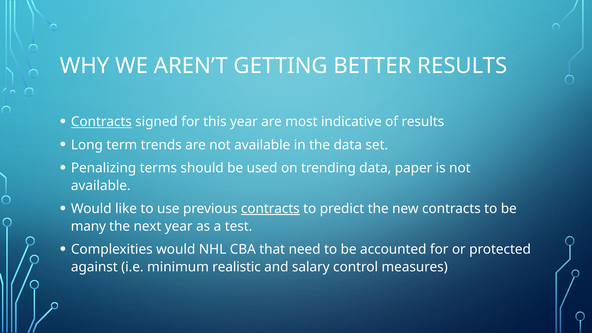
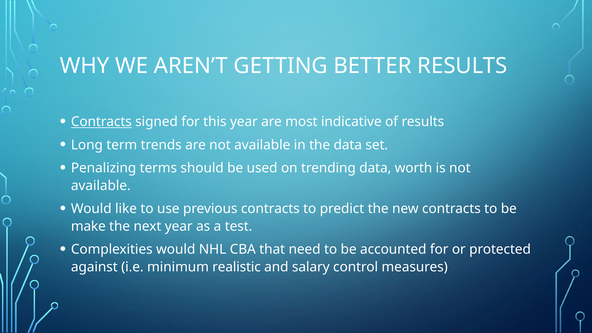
paper: paper -> worth (414, 168)
contracts underline: present -> none (270, 209)
many: many -> make (88, 226)
